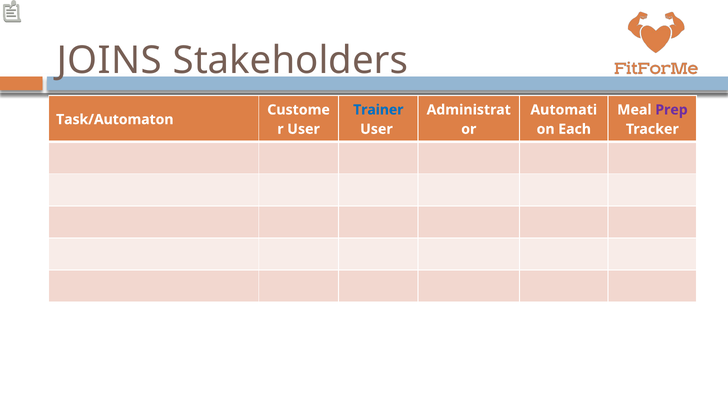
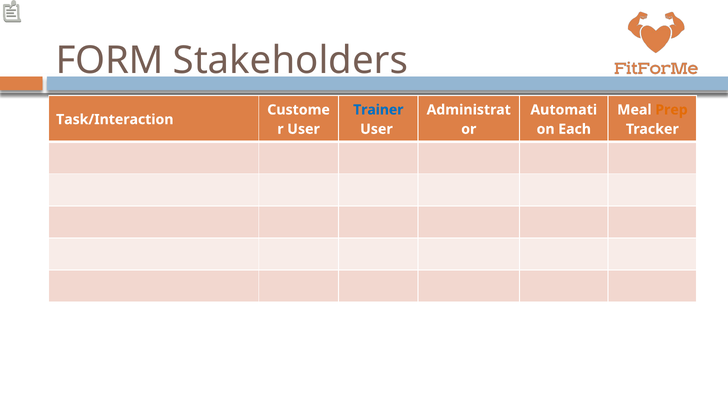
JOINS: JOINS -> FORM (110, 60)
Prep colour: purple -> orange (672, 110)
Task/Automaton: Task/Automaton -> Task/Interaction (115, 119)
